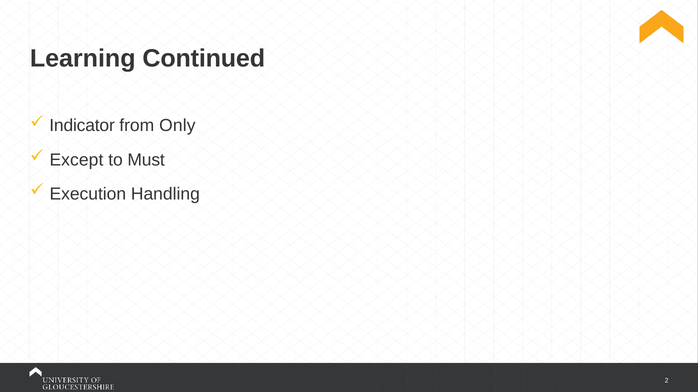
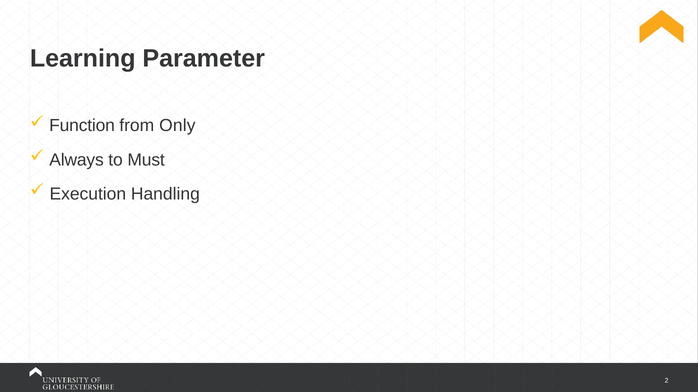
Continued: Continued -> Parameter (204, 59)
Indicator: Indicator -> Function (82, 126)
Except: Except -> Always (77, 160)
